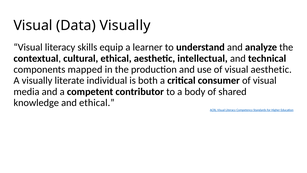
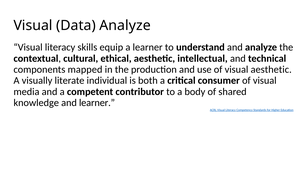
Data Visually: Visually -> Analyze (125, 26)
and ethical: ethical -> learner (97, 103)
